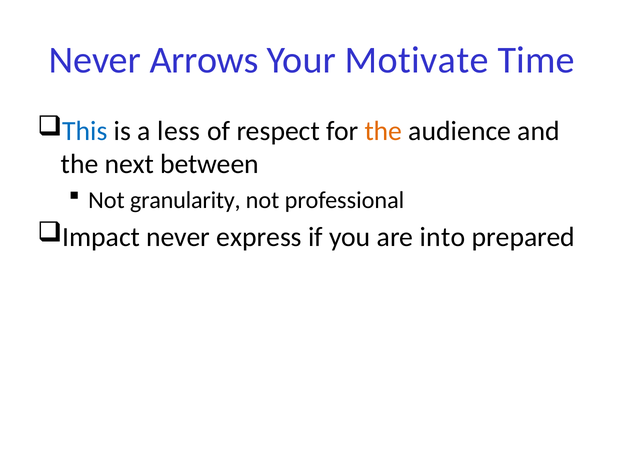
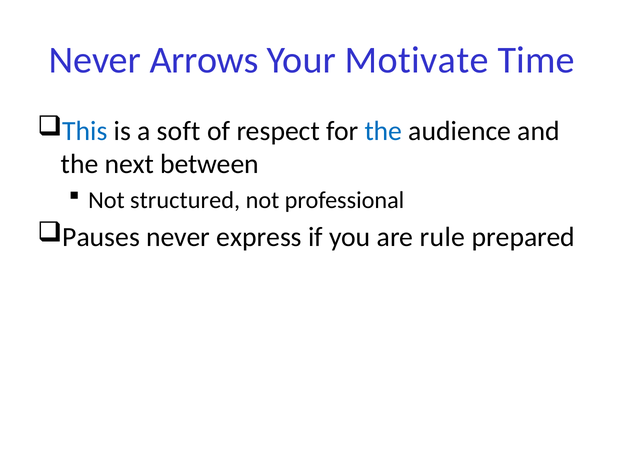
less: less -> soft (179, 131)
the colour: orange -> blue (383, 131)
granularity: granularity -> structured (185, 200)
Impact: Impact -> Pauses (101, 237)
into: into -> rule (442, 237)
